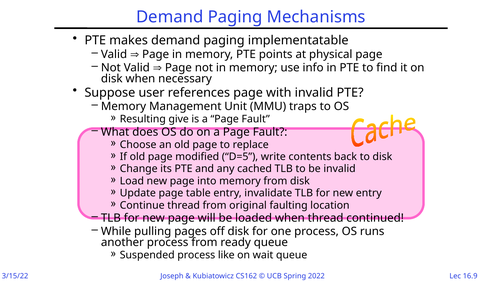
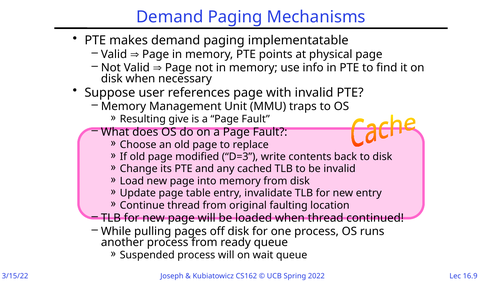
D=5: D=5 -> D=3 (240, 157)
process like: like -> will (226, 255)
